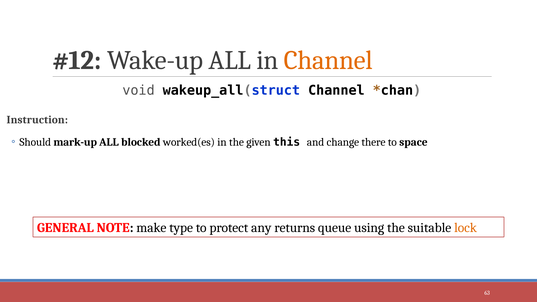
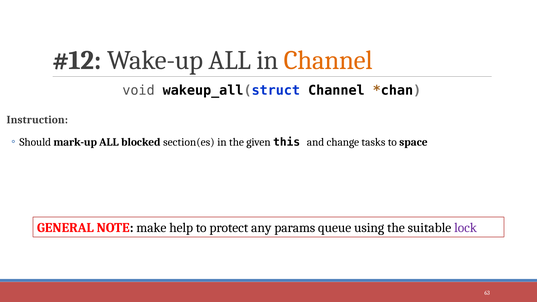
worked(es: worked(es -> section(es (189, 142)
there: there -> tasks (373, 142)
type: type -> help (181, 228)
returns: returns -> params (295, 228)
lock colour: orange -> purple (466, 228)
